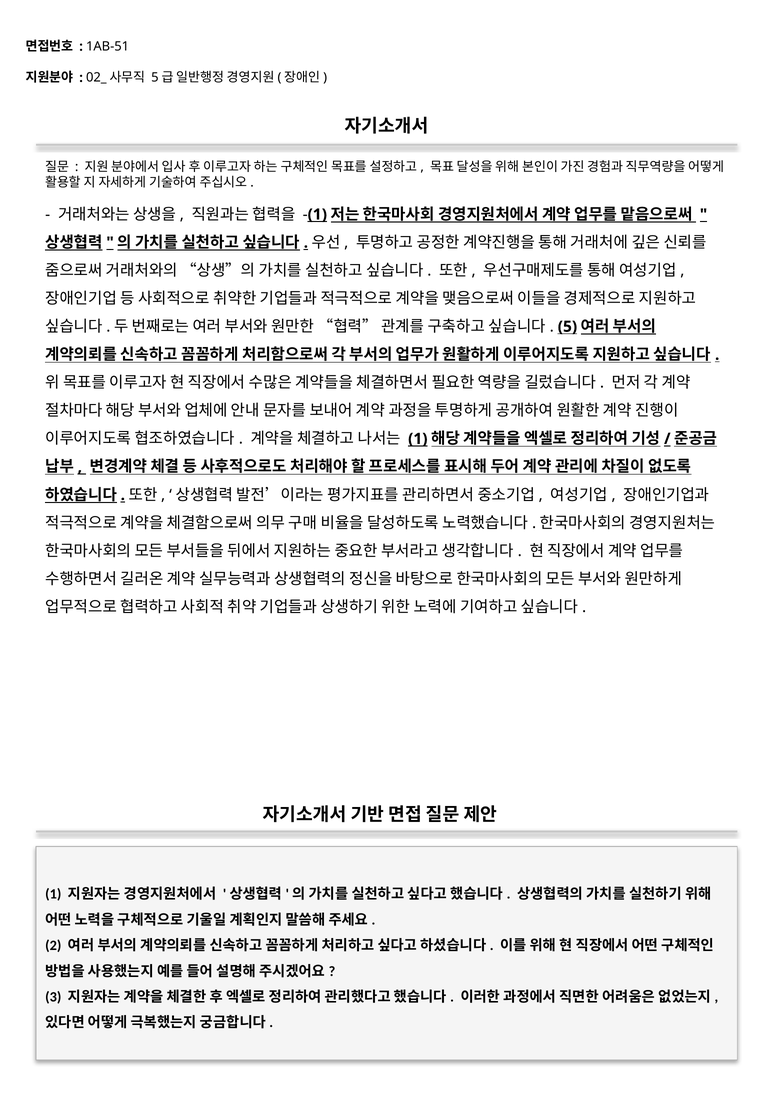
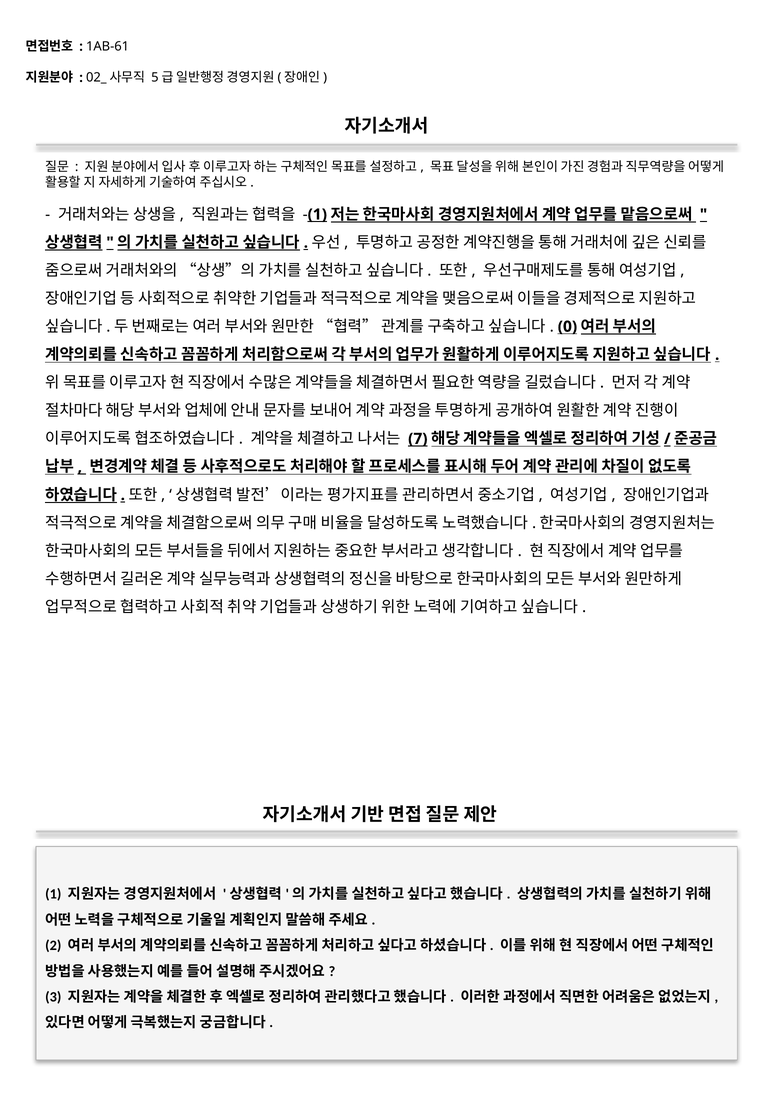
1AB-51: 1AB-51 -> 1AB-61 (108, 46)
5: 5 -> 0 (567, 327)
1: 1 -> 7 (418, 439)
